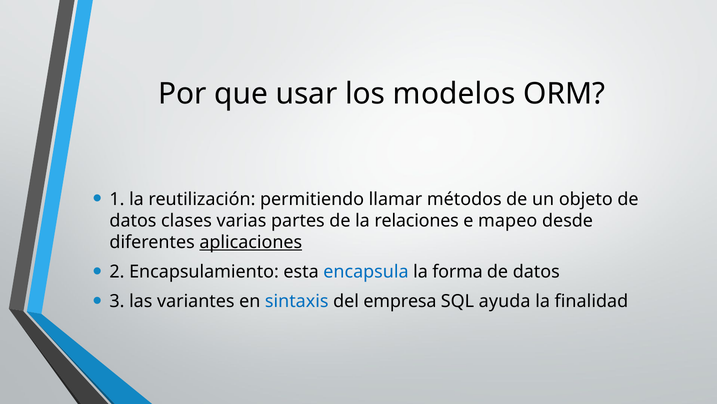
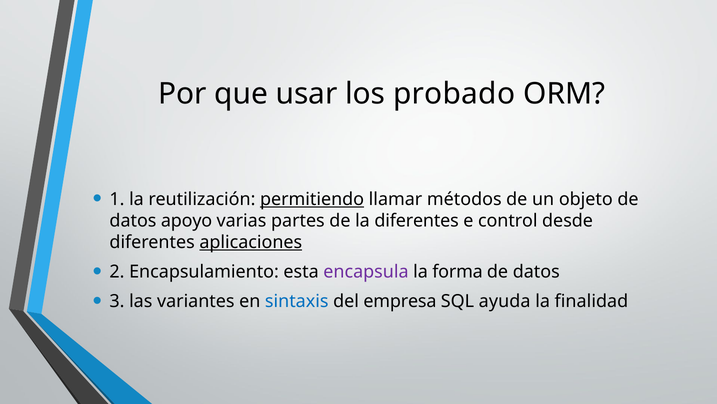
modelos: modelos -> probado (454, 94)
permitiendo underline: none -> present (312, 199)
clases: clases -> apoyo (187, 220)
la relaciones: relaciones -> diferentes (417, 220)
mapeo: mapeo -> control (508, 220)
encapsula colour: blue -> purple (366, 271)
